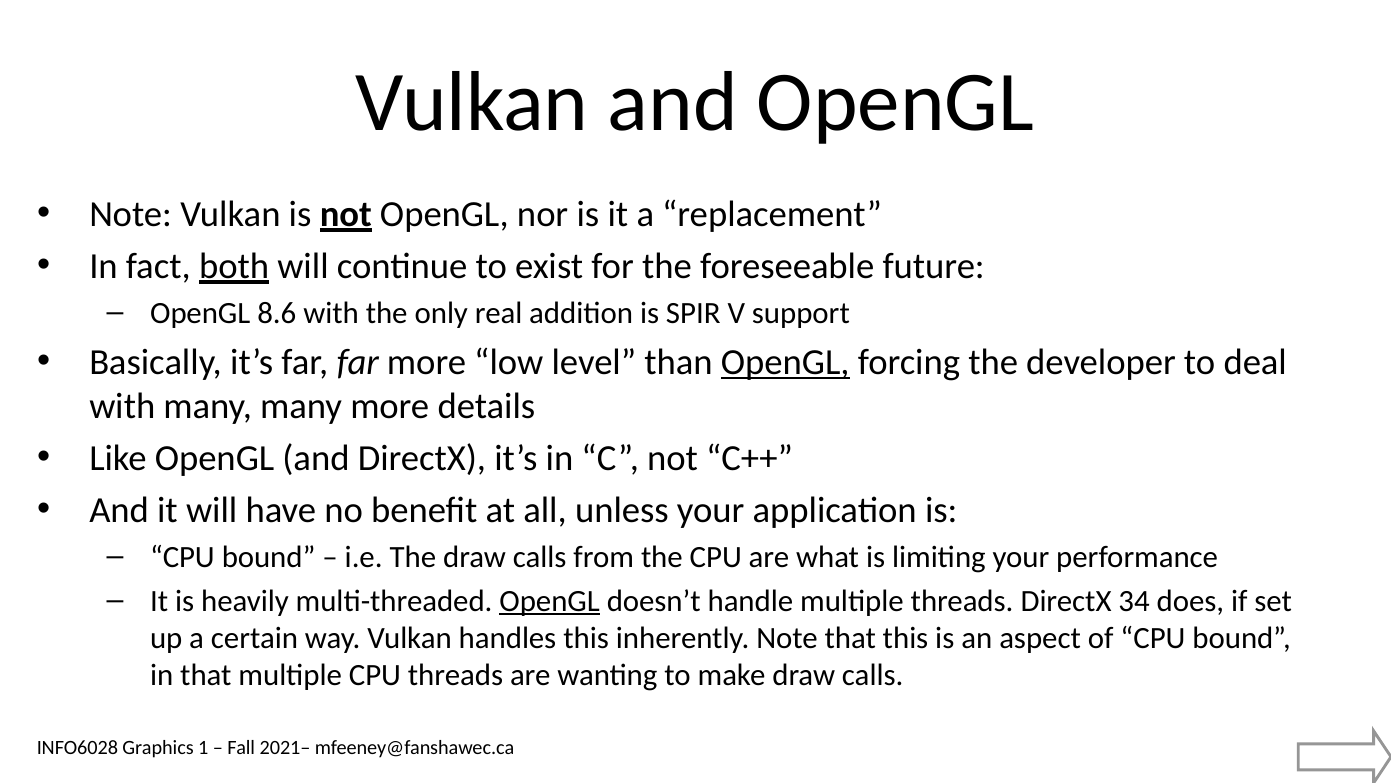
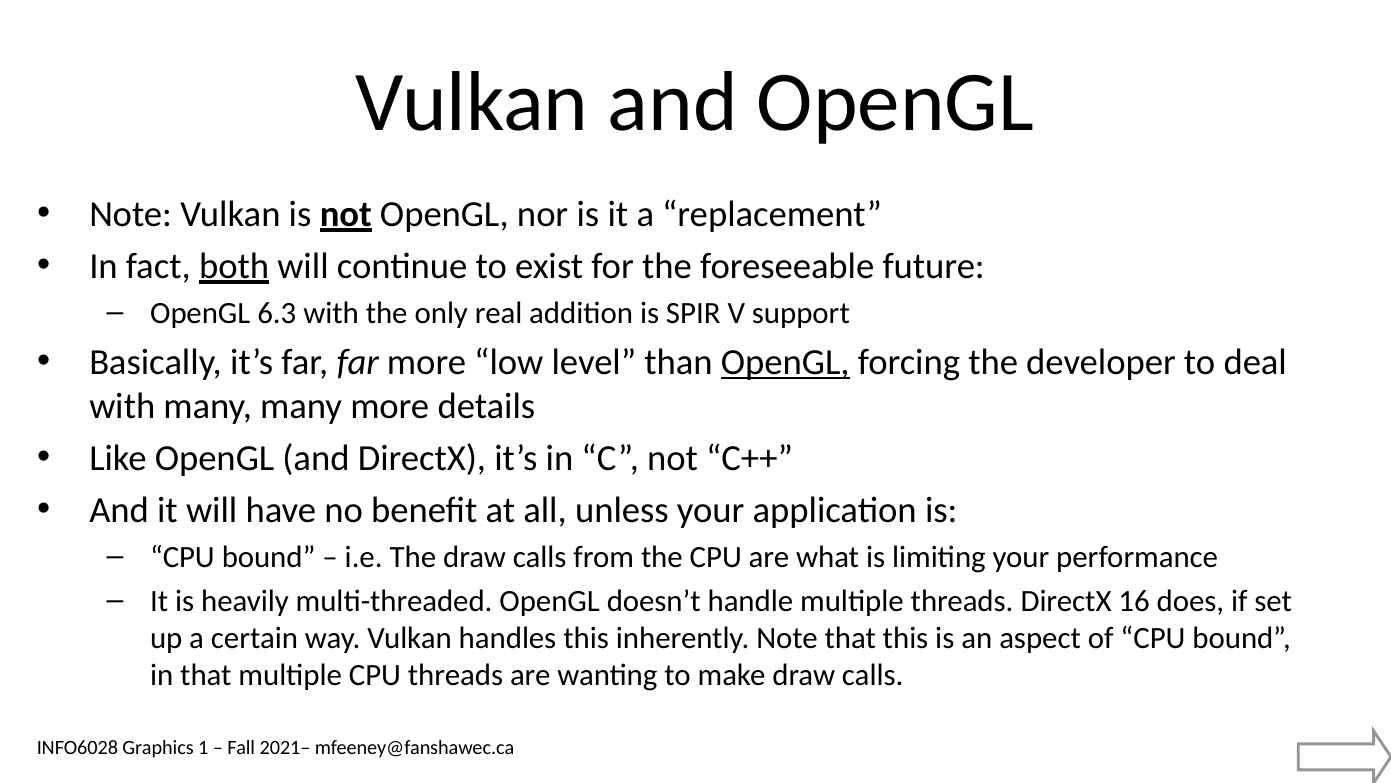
8.6: 8.6 -> 6.3 (277, 313)
OpenGL underline: present -> none (550, 601)
34: 34 -> 16 (1134, 601)
